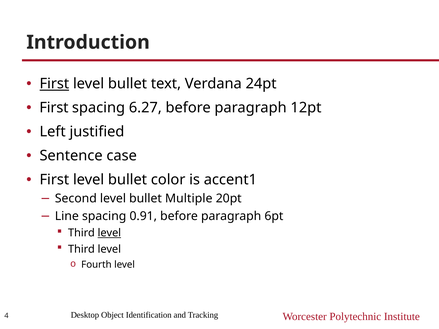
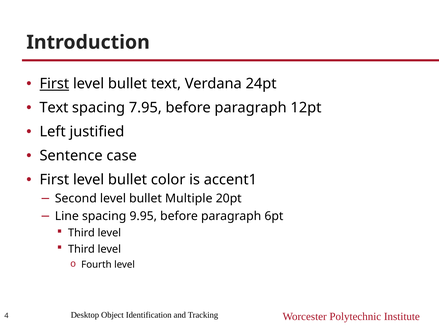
First: First -> Text (54, 108)
6.27: 6.27 -> 7.95 (145, 108)
0.91: 0.91 -> 9.95 (143, 216)
level underline: present -> none (109, 233)
